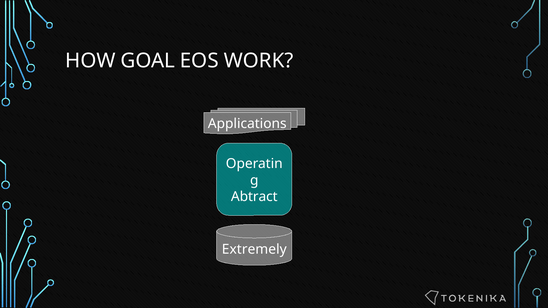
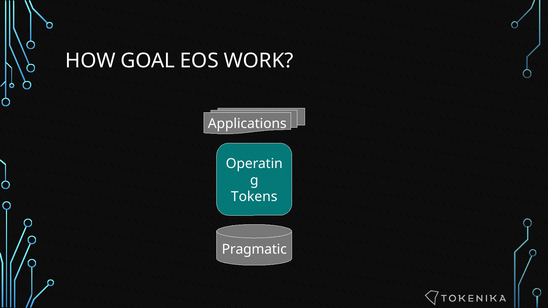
Abtract: Abtract -> Tokens (254, 197)
Extremely: Extremely -> Pragmatic (254, 249)
